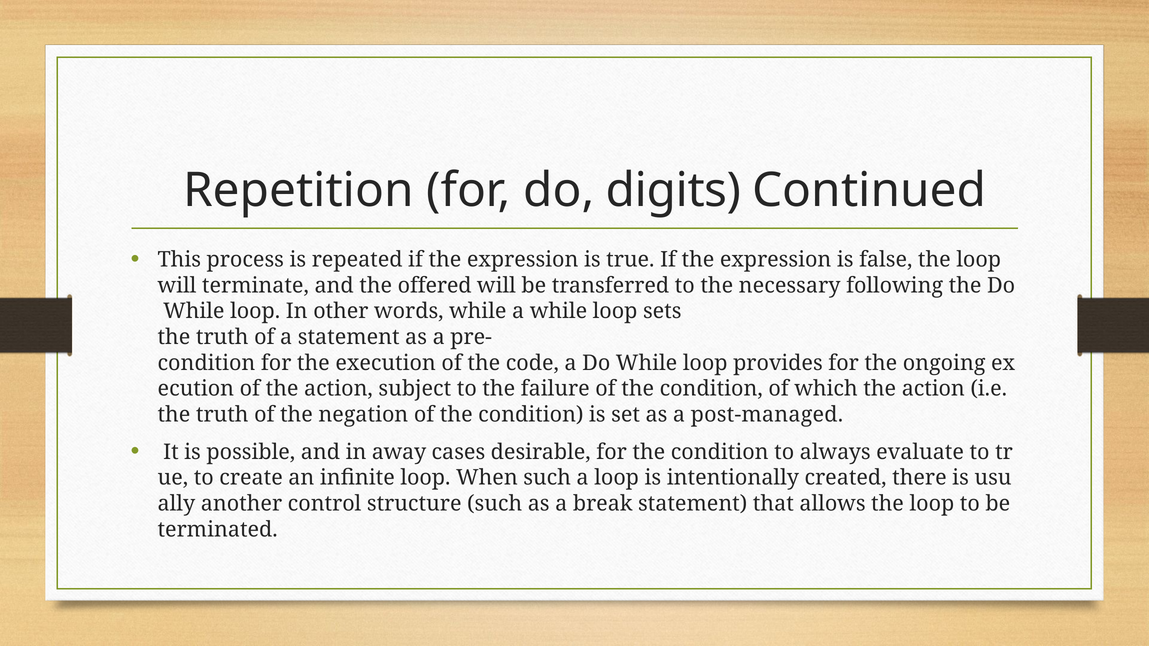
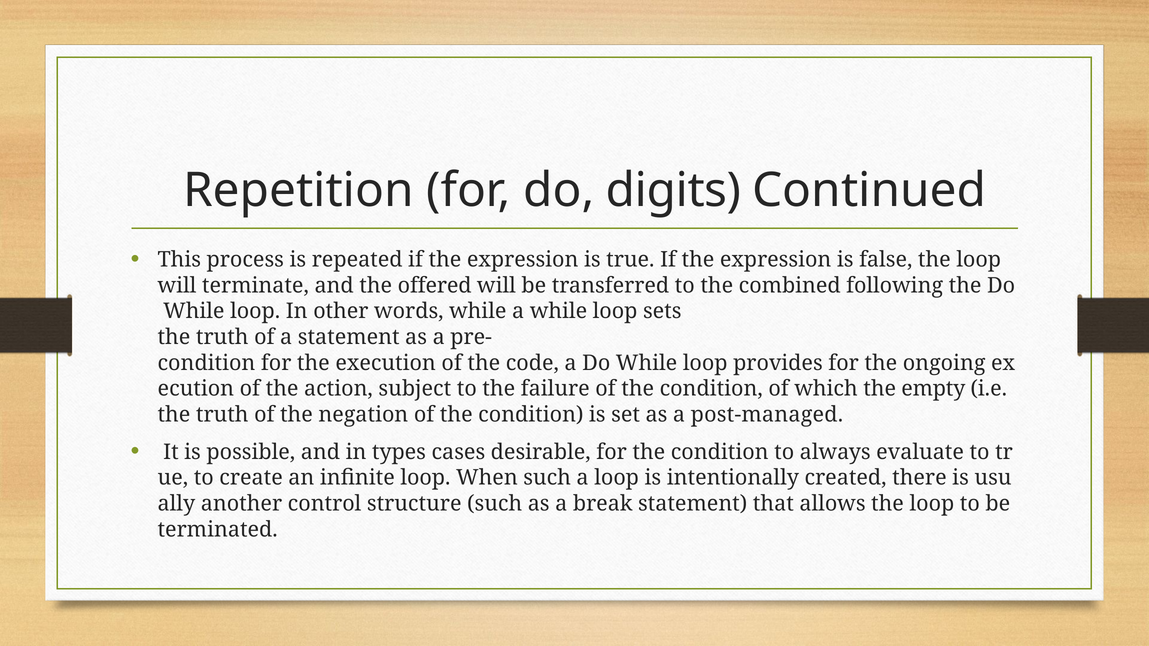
necessary: necessary -> combined (790, 286)
which the action: action -> empty (933, 389)
away: away -> types (399, 452)
